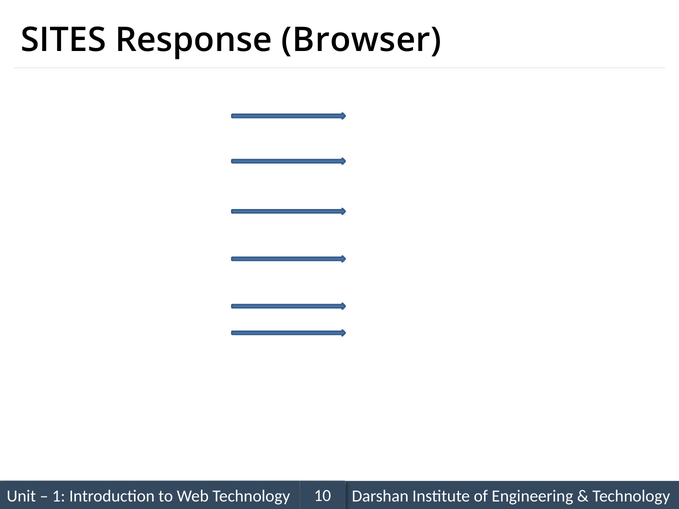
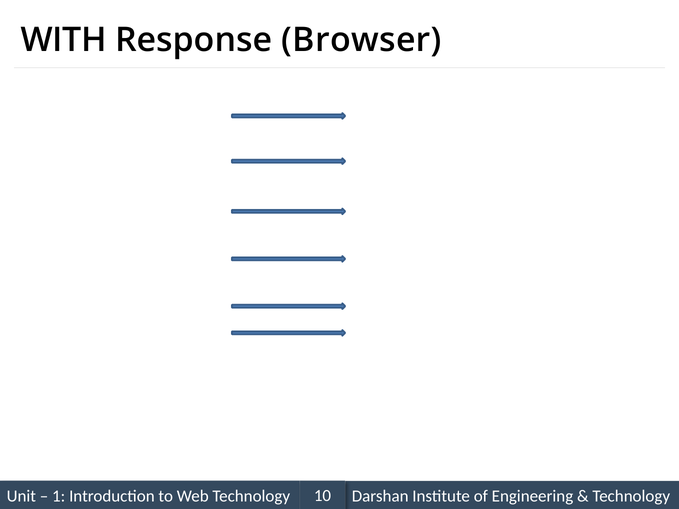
SITES: SITES -> WITH (64, 40)
